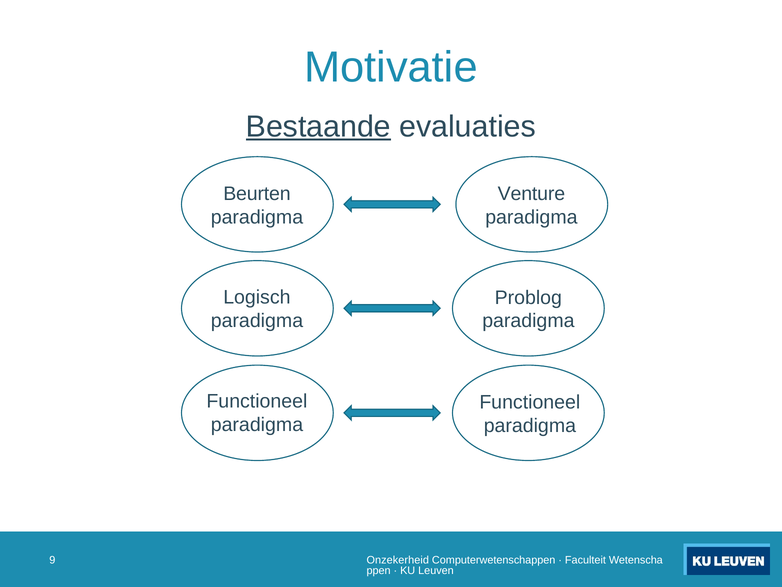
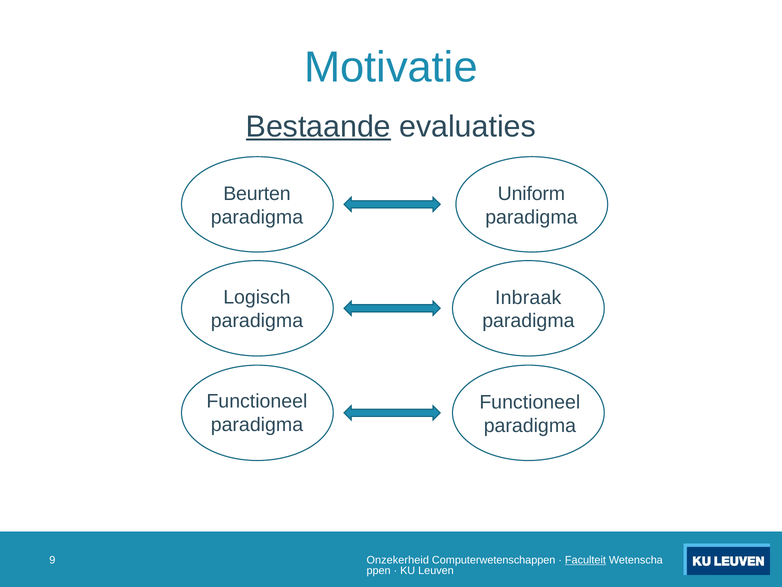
Venture: Venture -> Uniform (531, 193)
Problog: Problog -> Inbraak (528, 297)
Faculteit underline: none -> present (585, 560)
